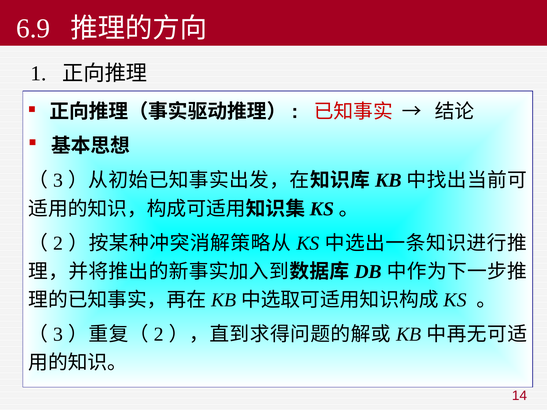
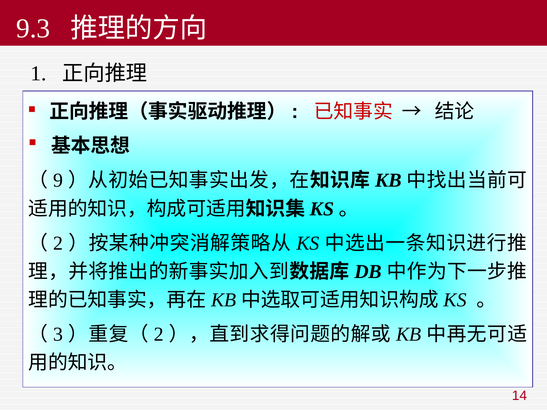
6.9: 6.9 -> 9.3 (33, 29)
3: 3 -> 9 (58, 181)
